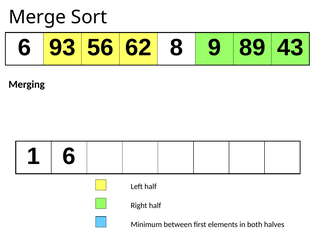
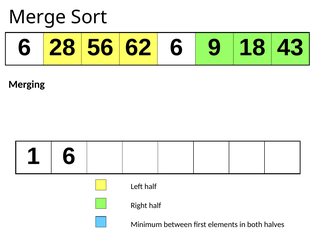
93: 93 -> 28 (62, 48)
62 8: 8 -> 6 (176, 48)
89: 89 -> 18 (252, 48)
